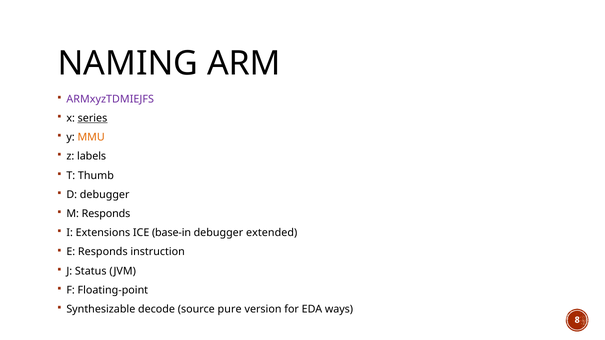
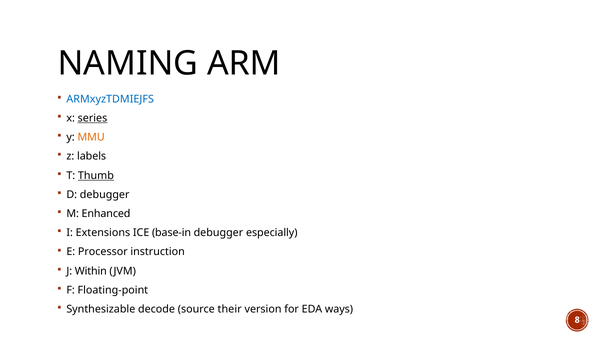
ARMxyzTDMIEJFS colour: purple -> blue (110, 99)
Thumb underline: none -> present (96, 176)
M Responds: Responds -> Enhanced (106, 214)
extended: extended -> especially (272, 233)
E Responds: Responds -> Processor (103, 252)
Status: Status -> Within (91, 271)
pure: pure -> their (230, 310)
